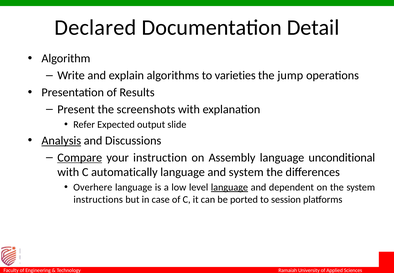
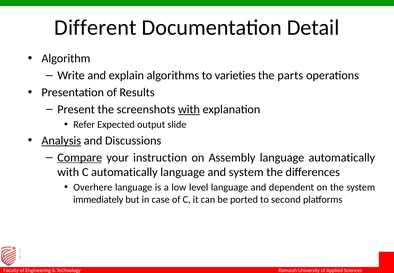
Declared: Declared -> Different (95, 28)
jump: jump -> parts (290, 75)
with underline: none -> present (189, 109)
language unconditional: unconditional -> automatically (342, 157)
language underline: present -> none (229, 187)
instructions: instructions -> immediately (98, 199)
session: session -> second (286, 199)
